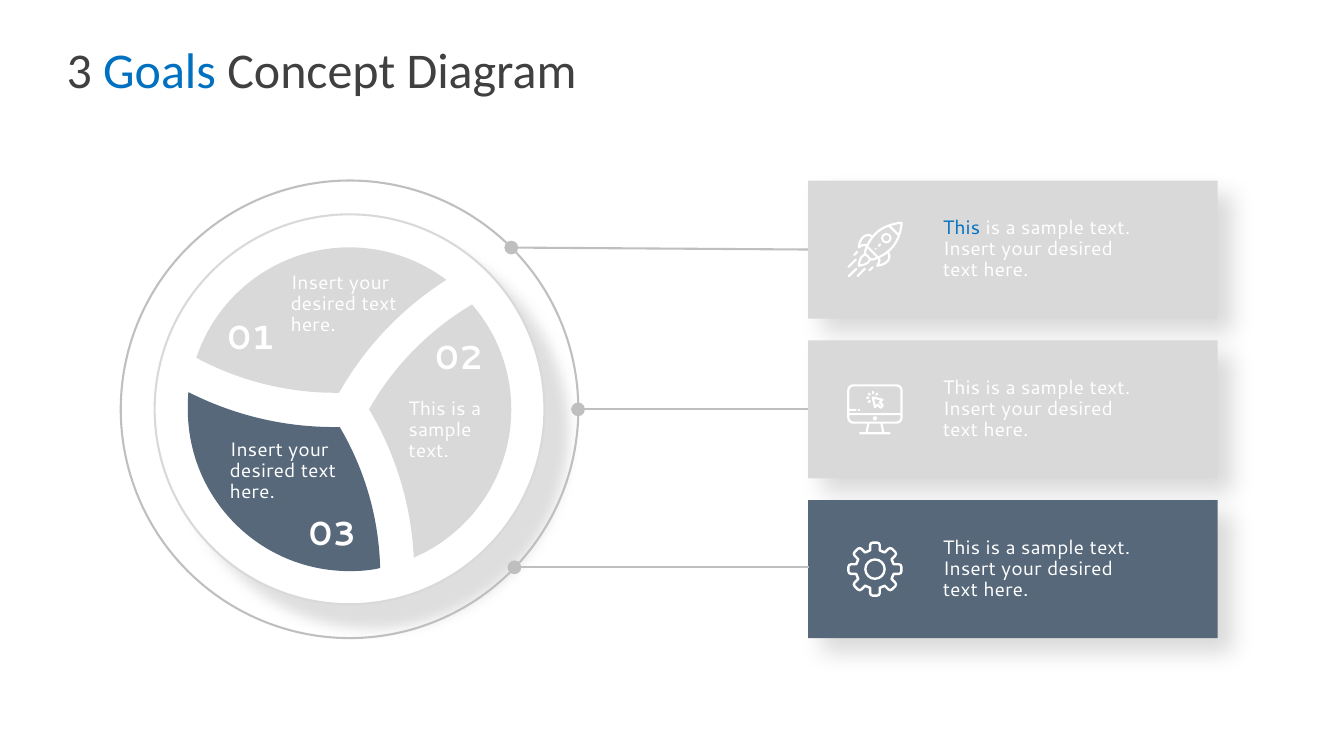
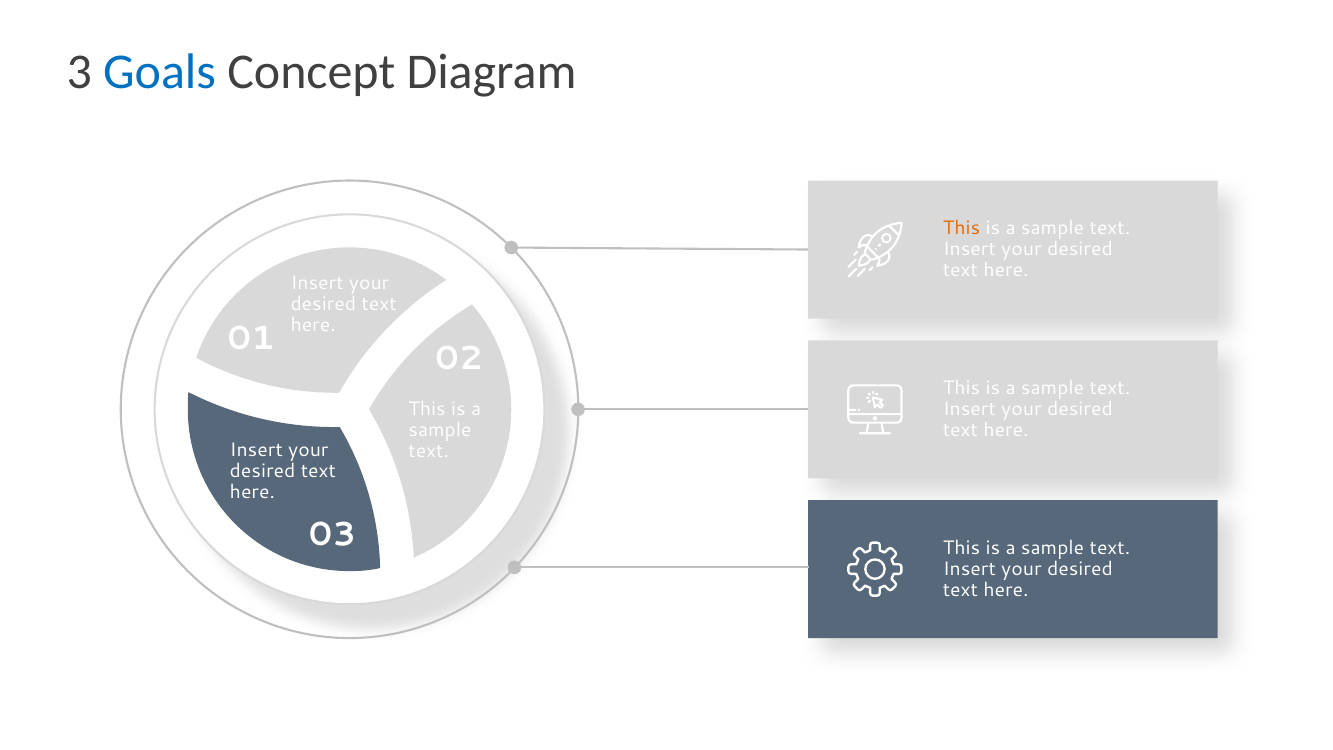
This colour: blue -> orange (962, 228)
